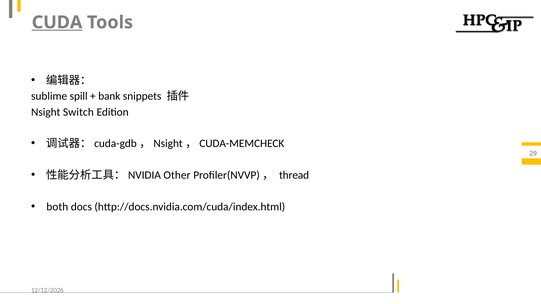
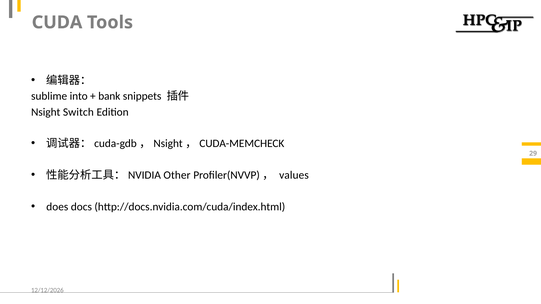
CUDA underline: present -> none (57, 22)
spill: spill -> into (79, 96)
thread: thread -> values (294, 175)
both: both -> does (57, 207)
